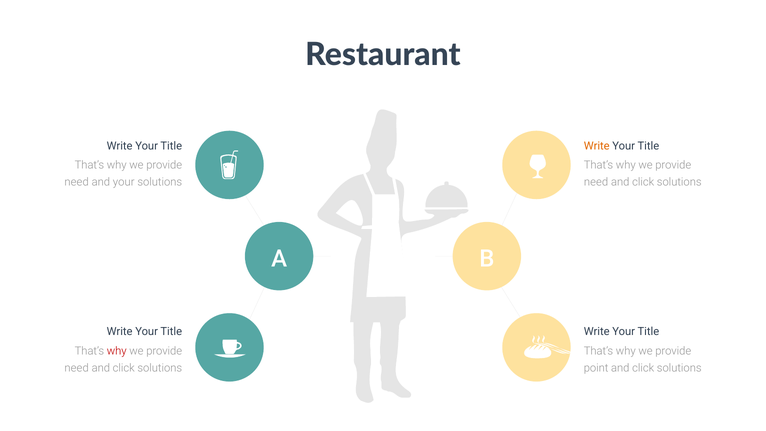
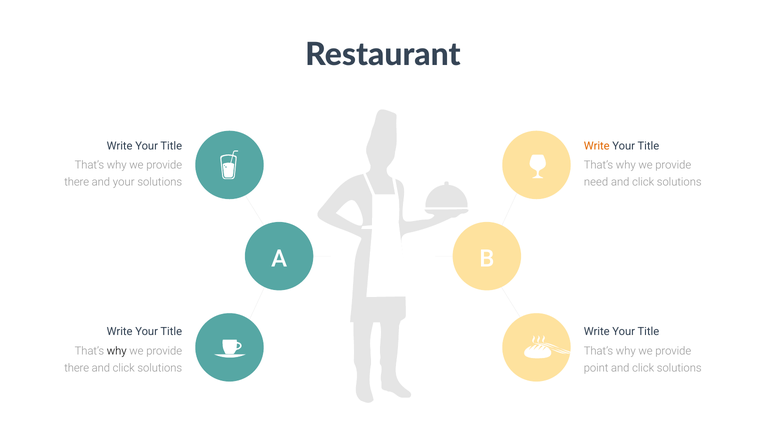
need: need -> there (77, 182)
why colour: red -> black (117, 351)
need: need -> there (77, 368)
